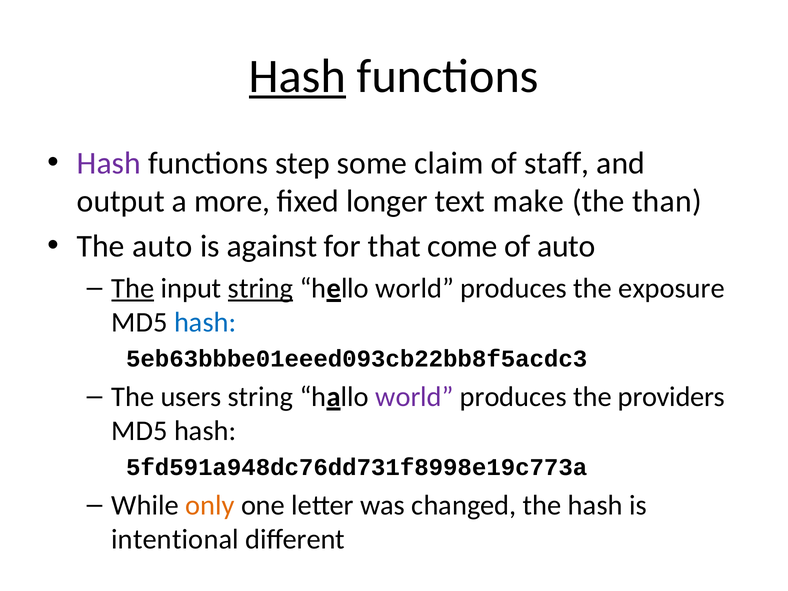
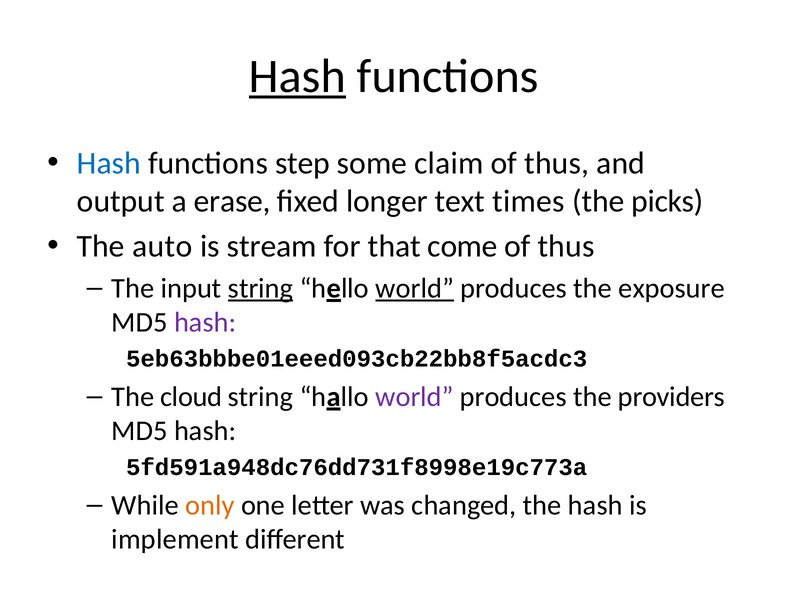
Hash colour: purple -> blue (109, 163)
staff: staff -> thus (557, 163)
more: more -> erase (232, 201)
make: make -> times (528, 201)
than: than -> picks (667, 201)
against: against -> stream (272, 246)
auto: auto -> thus (566, 246)
The underline: present -> none (133, 288)
world underline: none -> present (415, 288)
hash colour: blue -> purple (205, 322)
users: users -> cloud (191, 397)
intentional: intentional -> implement (175, 540)
